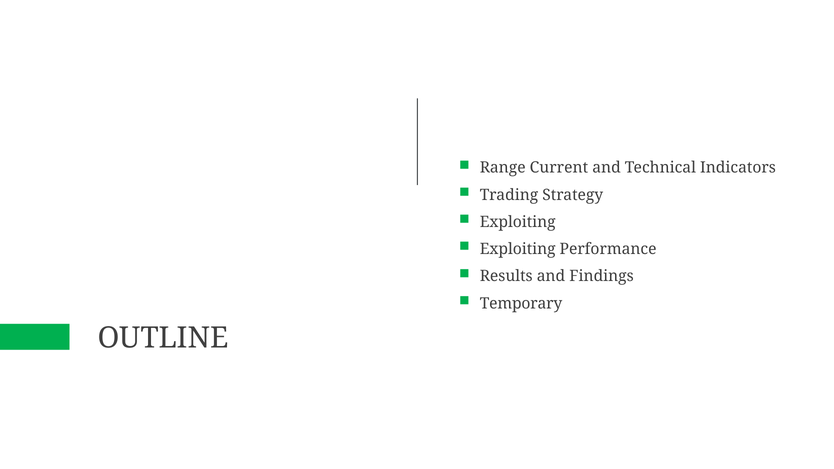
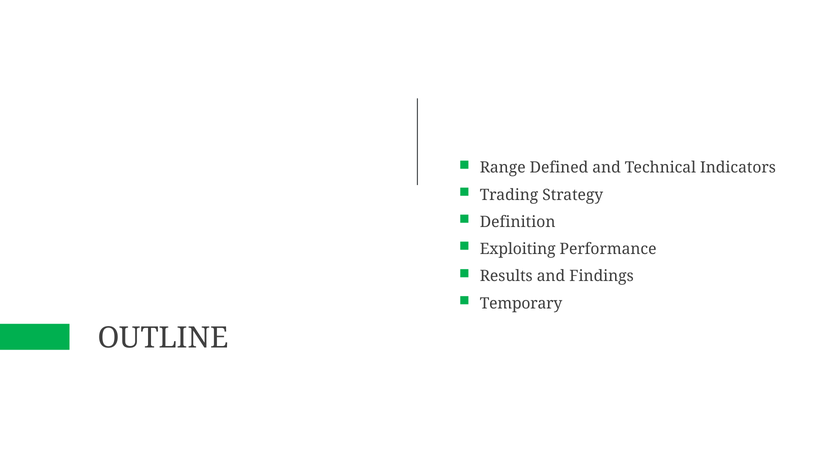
Current: Current -> Defined (559, 168)
Exploiting: Exploiting -> Definition (518, 222)
